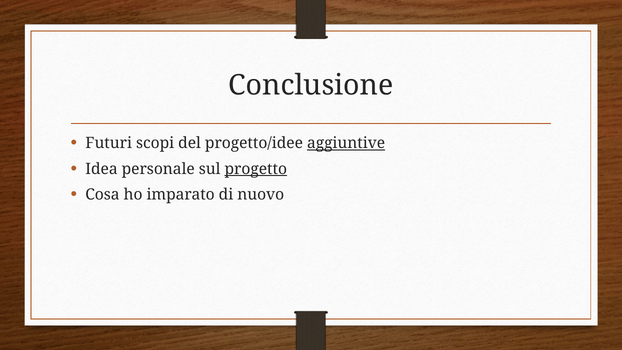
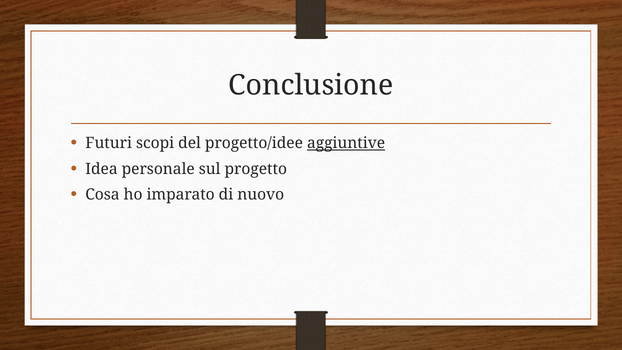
progetto underline: present -> none (256, 169)
